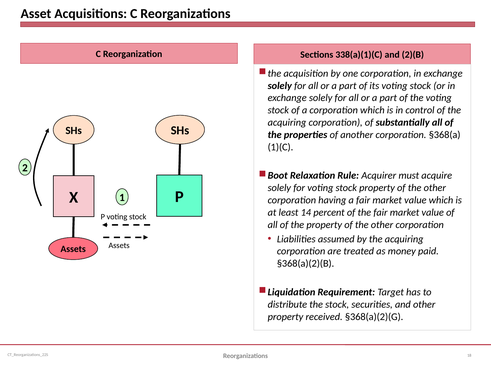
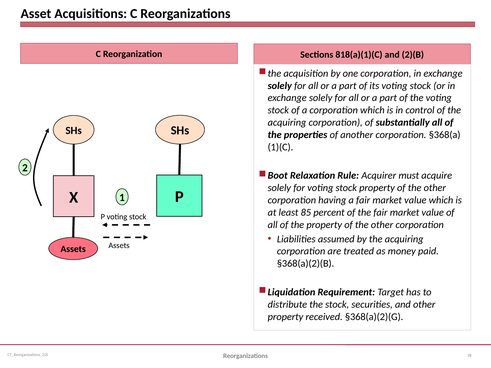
338(a)(1)(C: 338(a)(1)(C -> 818(a)(1)(C (359, 55)
14: 14 -> 85 (306, 213)
